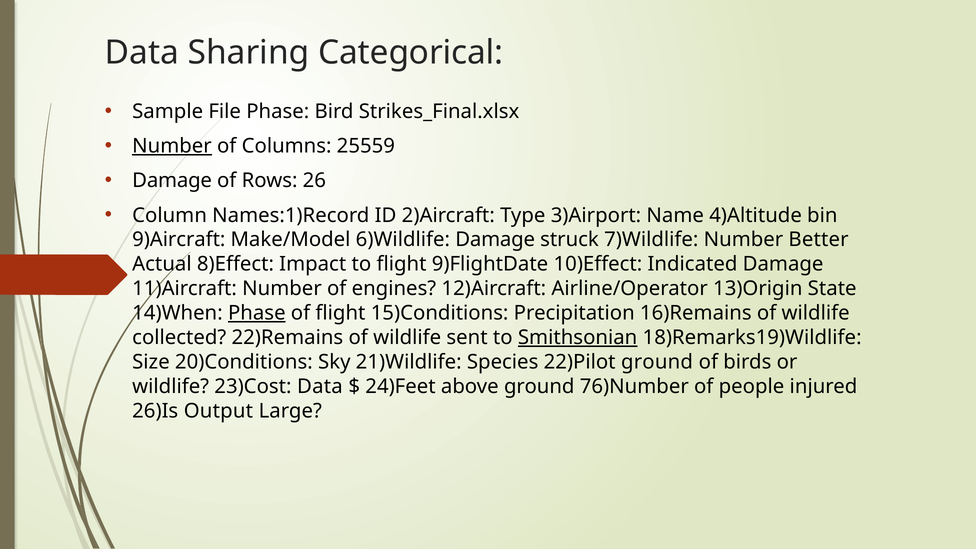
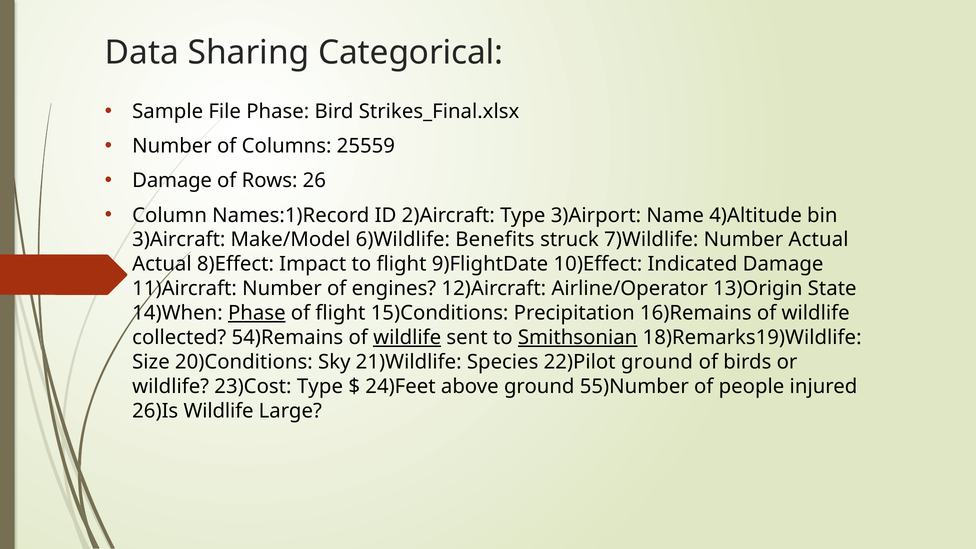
Number underline: present -> none (172, 146)
9)Aircraft: 9)Aircraft -> 3)Aircraft (179, 240)
6)Wildlife Damage: Damage -> Benefits (495, 240)
Number Better: Better -> Actual (819, 240)
22)Remains: 22)Remains -> 54)Remains (287, 337)
wildlife underline: none -> present (407, 337)
23)Cost Data: Data -> Type (320, 386)
76)Number: 76)Number -> 55)Number (634, 386)
26)Is Output: Output -> Wildlife (219, 411)
